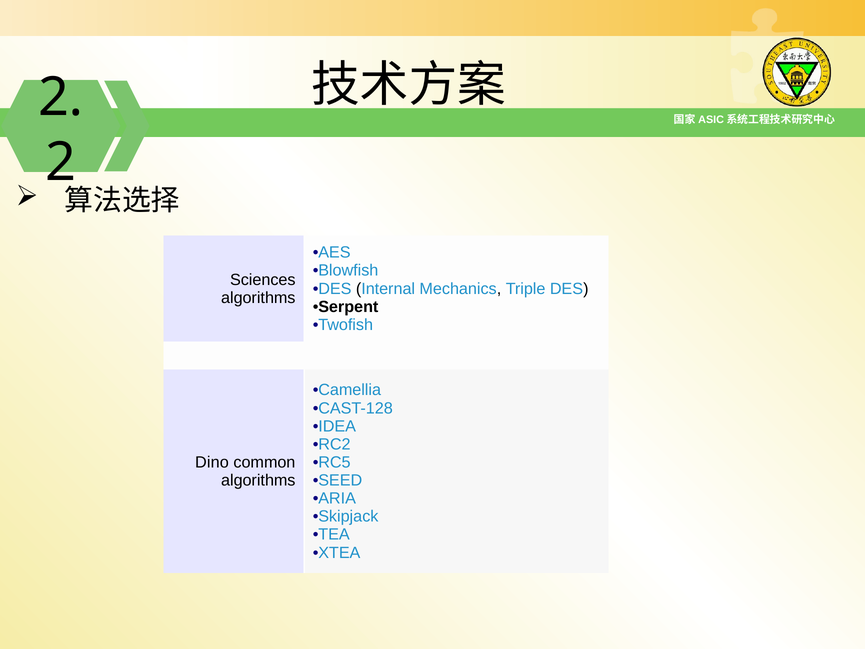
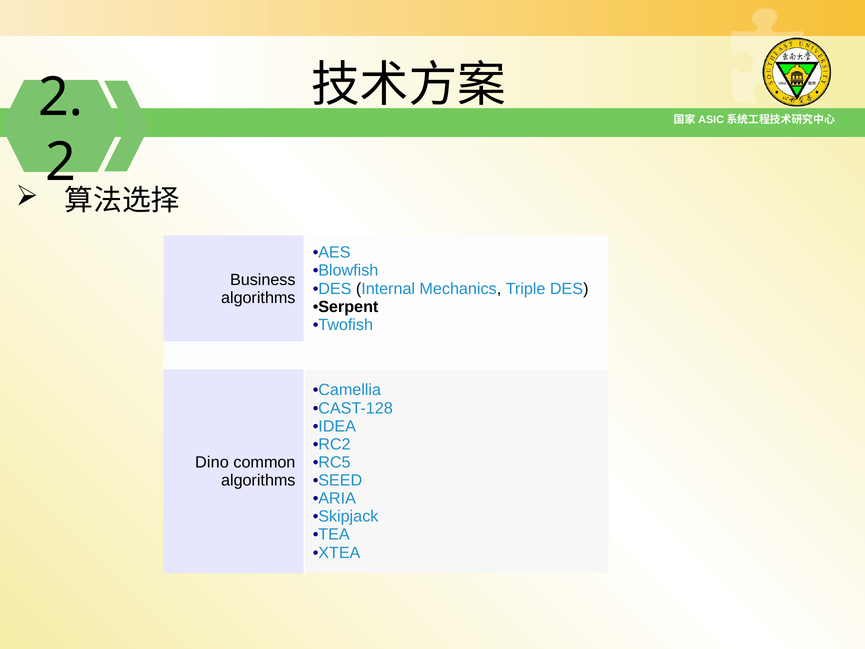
Sciences: Sciences -> Business (263, 280)
